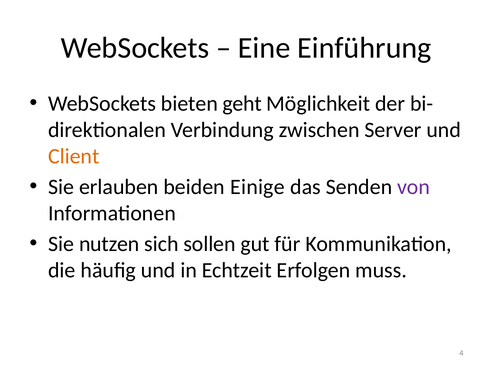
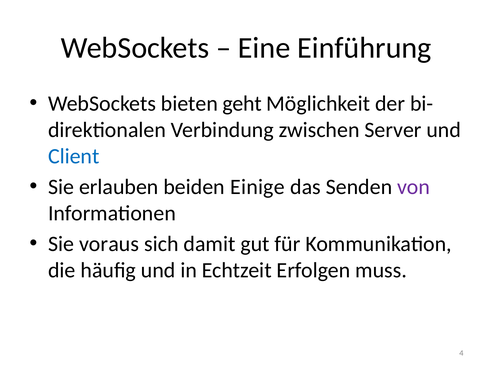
Client colour: orange -> blue (74, 156)
nutzen: nutzen -> voraus (109, 244)
sollen: sollen -> damit (209, 244)
